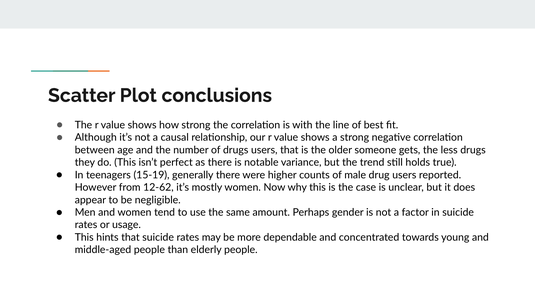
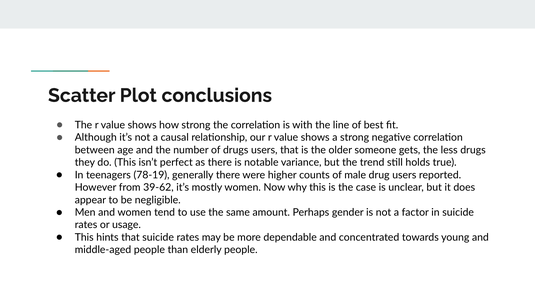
15-19: 15-19 -> 78-19 (151, 175)
12-62: 12-62 -> 39-62 (158, 187)
